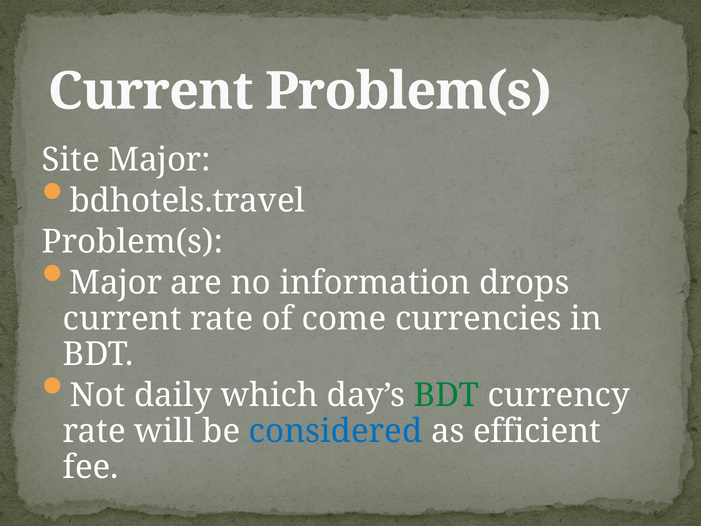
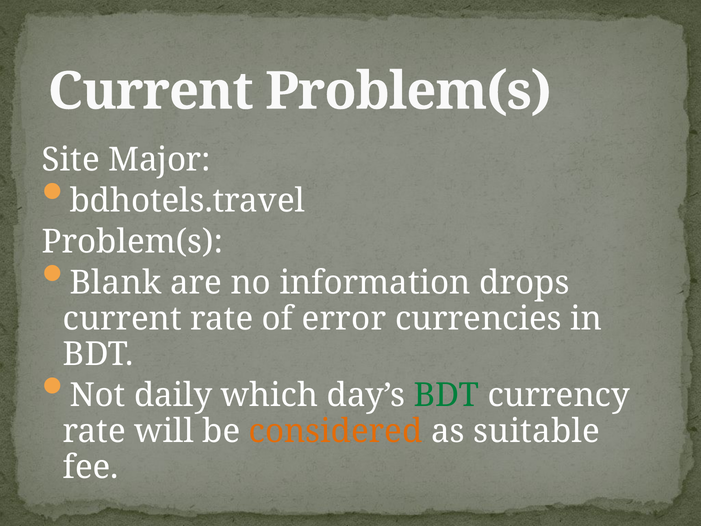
Major: Major -> Blank (116, 283)
come: come -> error (344, 319)
considered colour: blue -> orange (336, 431)
efficient: efficient -> suitable (537, 431)
